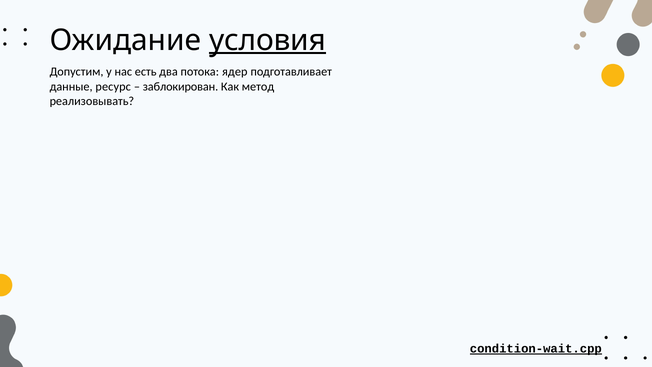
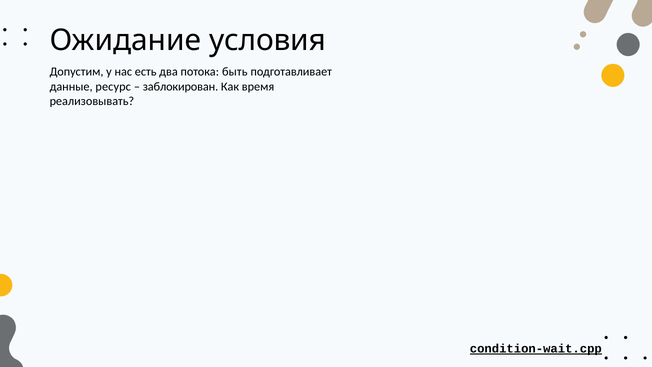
условия underline: present -> none (268, 40)
ядер: ядер -> быть (235, 72)
метод: метод -> время (258, 86)
